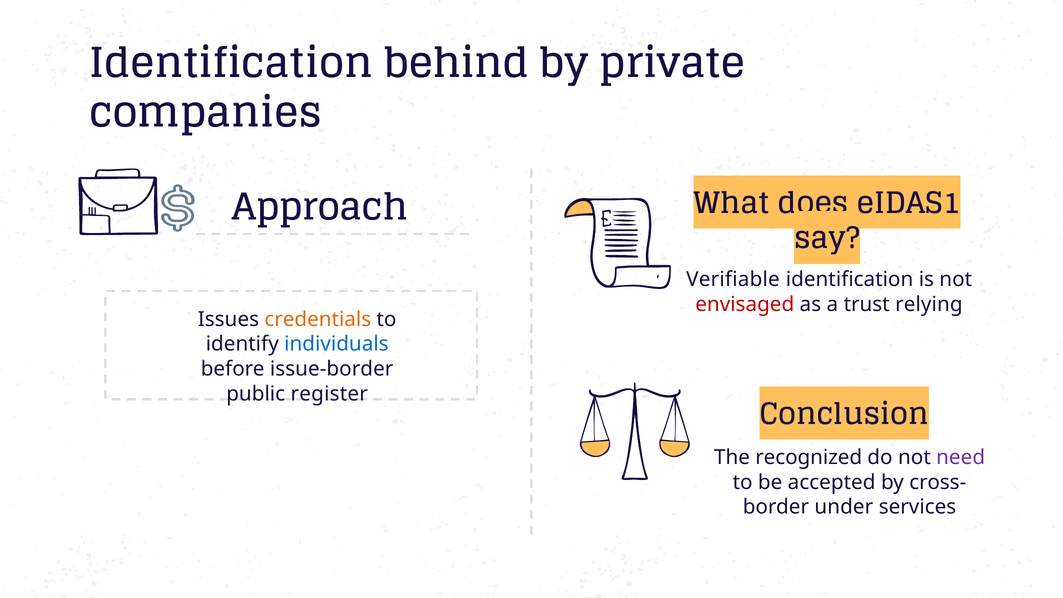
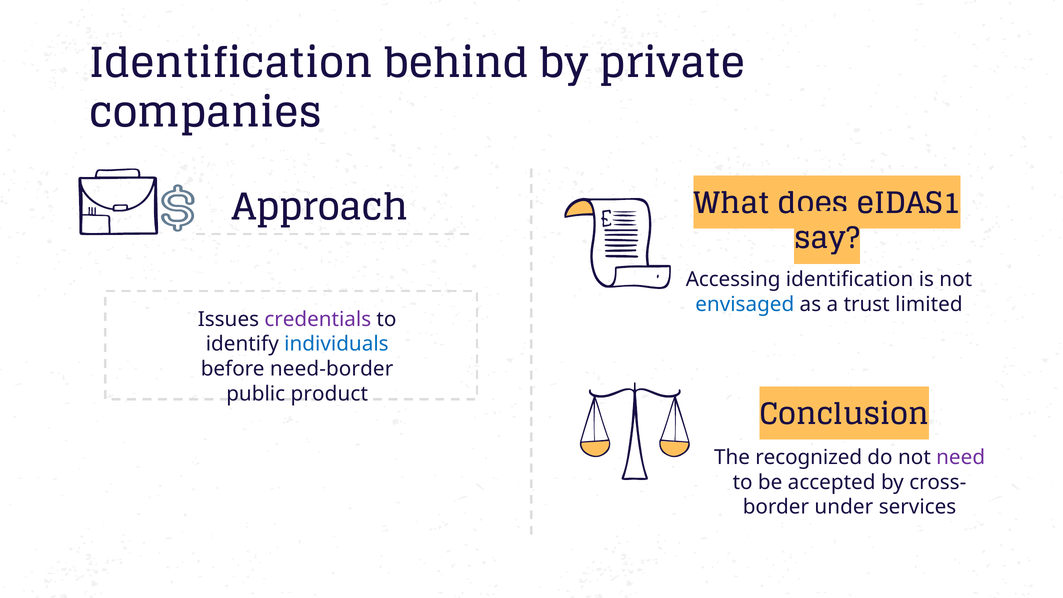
Verifiable: Verifiable -> Accessing (733, 279)
envisaged colour: red -> blue (745, 304)
relying: relying -> limited (929, 304)
credentials colour: orange -> purple (318, 319)
issue-border: issue-border -> need-border (332, 369)
register: register -> product (329, 394)
